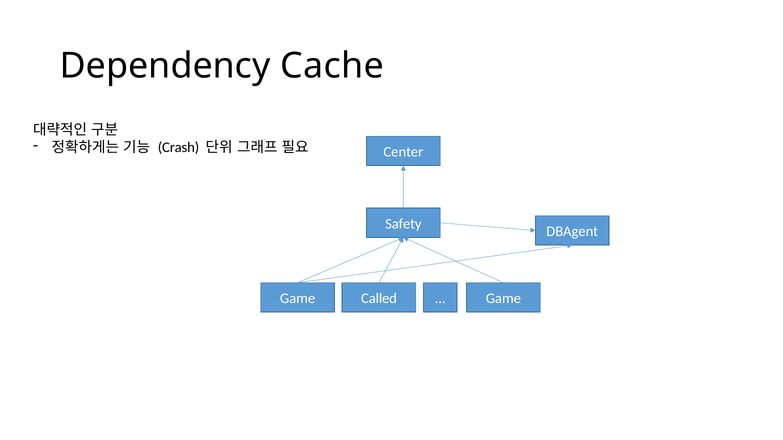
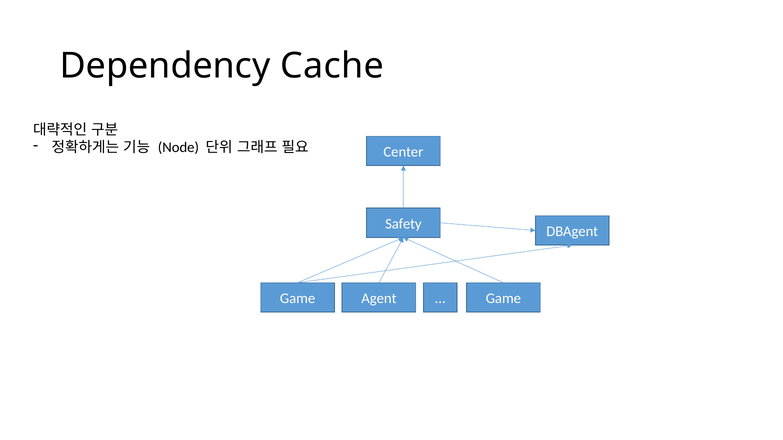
Crash: Crash -> Node (178, 148)
Called: Called -> Agent (379, 299)
